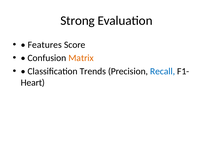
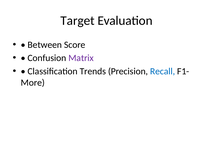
Strong: Strong -> Target (78, 21)
Features: Features -> Between (45, 45)
Matrix colour: orange -> purple (81, 58)
Heart: Heart -> More (33, 83)
